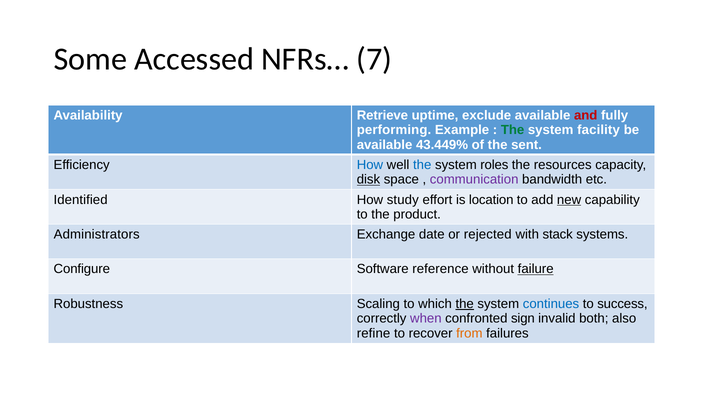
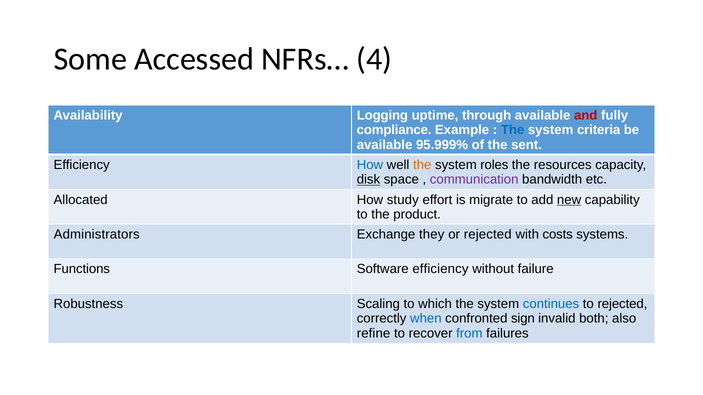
7: 7 -> 4 (374, 59)
Retrieve: Retrieve -> Logging (382, 116)
exclude: exclude -> through (487, 116)
performing: performing -> compliance (394, 130)
The colour: green -> blue (513, 130)
facility: facility -> criteria (599, 130)
43.449%: 43.449% -> 95.999% (442, 145)
the colour: blue -> orange (422, 165)
Identified: Identified -> Allocated (81, 200)
location: location -> migrate (491, 200)
date: date -> they (432, 235)
stack: stack -> costs (558, 235)
Configure: Configure -> Functions (82, 269)
Software reference: reference -> efficiency (440, 269)
failure underline: present -> none (536, 269)
the underline: present -> none (465, 304)
to success: success -> rejected (622, 304)
when colour: purple -> blue (426, 319)
from colour: orange -> blue (469, 334)
